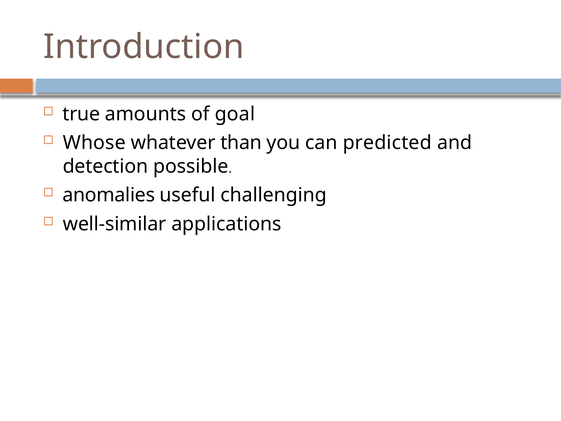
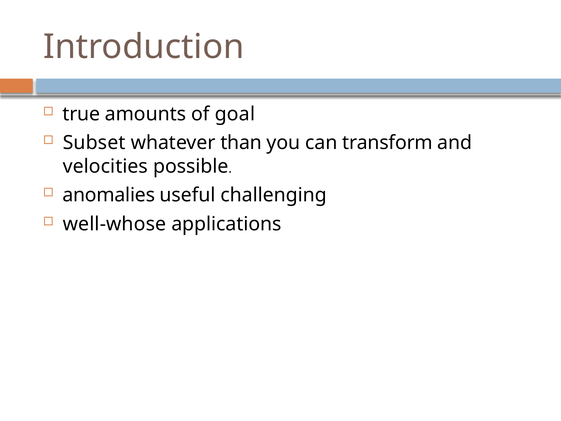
Whose: Whose -> Subset (94, 143)
predicted: predicted -> transform (387, 143)
detection: detection -> velocities (105, 166)
well-similar: well-similar -> well-whose (114, 224)
